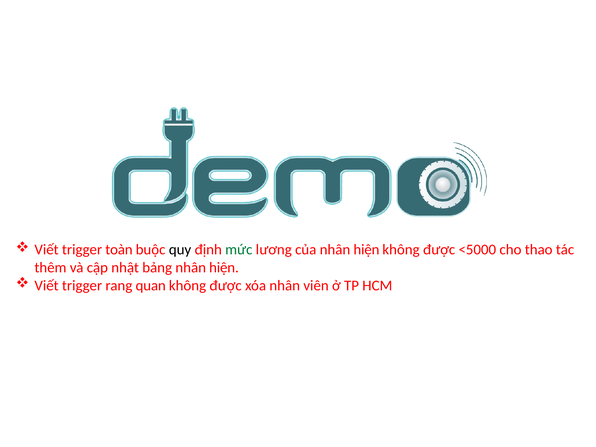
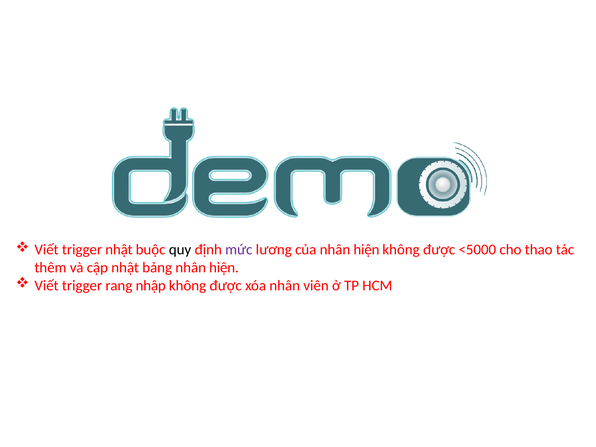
trigger toàn: toàn -> nhật (119, 250)
mức colour: green -> purple (239, 250)
quan: quan -> nhập (151, 285)
